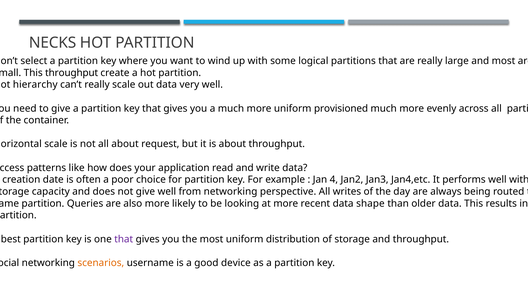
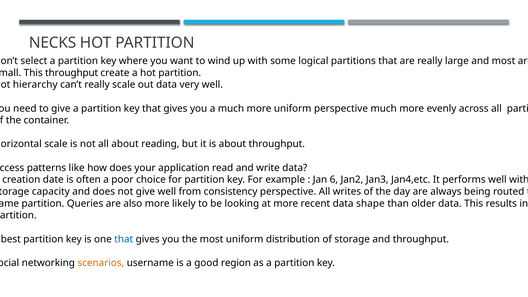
uniform provisioned: provisioned -> perspective (341, 108)
request: request -> reading (160, 144)
4: 4 -> 6 (334, 180)
from networking: networking -> consistency (231, 192)
that colour: purple -> blue (124, 239)
device: device -> region (236, 263)
